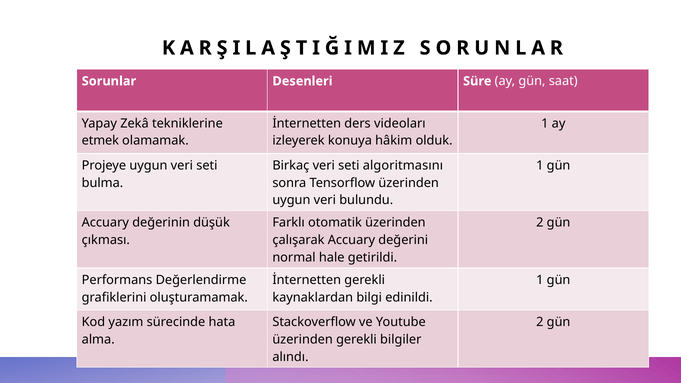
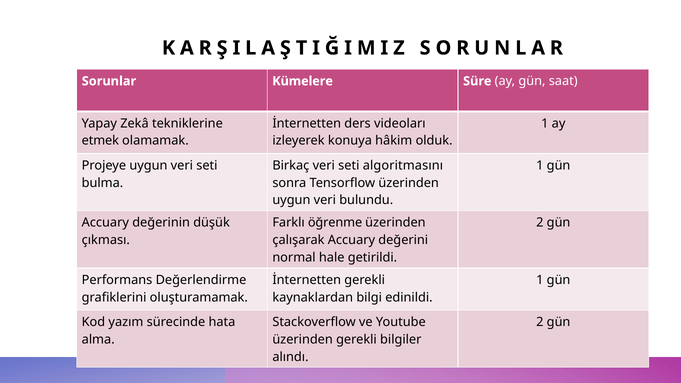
Desenleri: Desenleri -> Kümelere (303, 81)
otomatik: otomatik -> öğrenme (335, 223)
